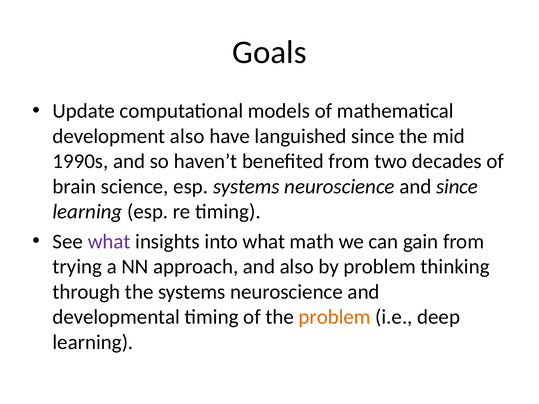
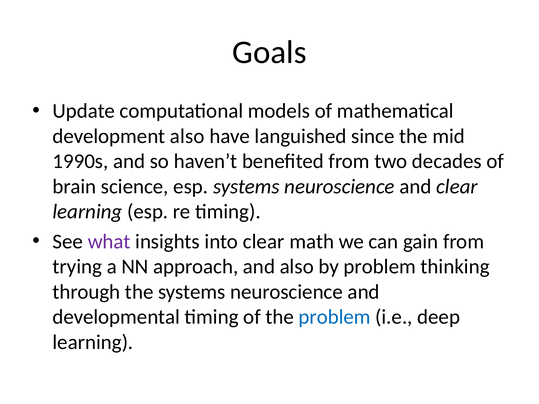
and since: since -> clear (457, 187)
into what: what -> clear (264, 242)
problem colour: orange -> blue (335, 317)
